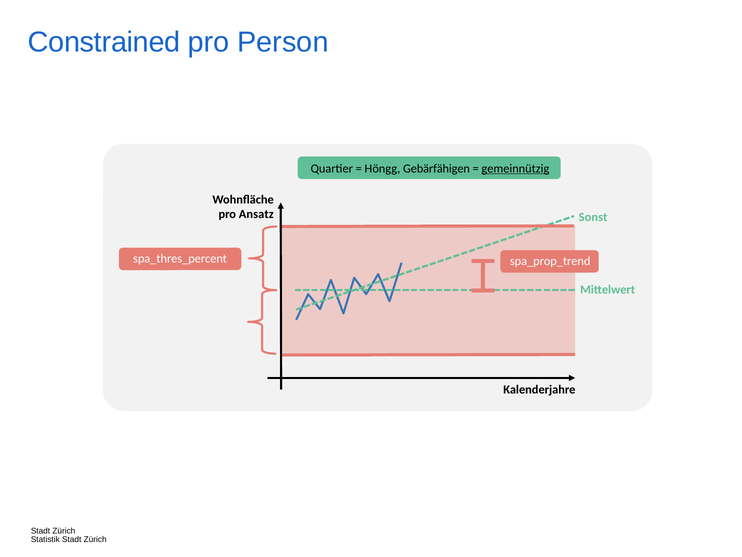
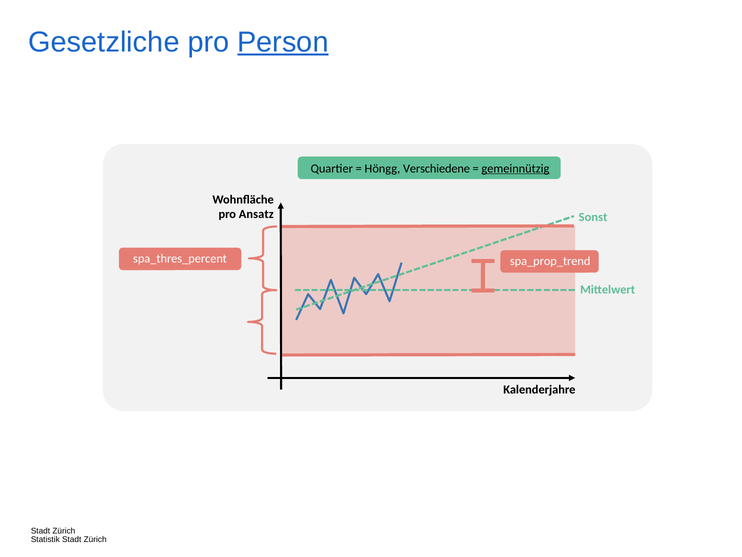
Constrained: Constrained -> Gesetzliche (104, 42)
Person underline: none -> present (283, 42)
Gebärfähigen: Gebärfähigen -> Verschiedene (437, 168)
